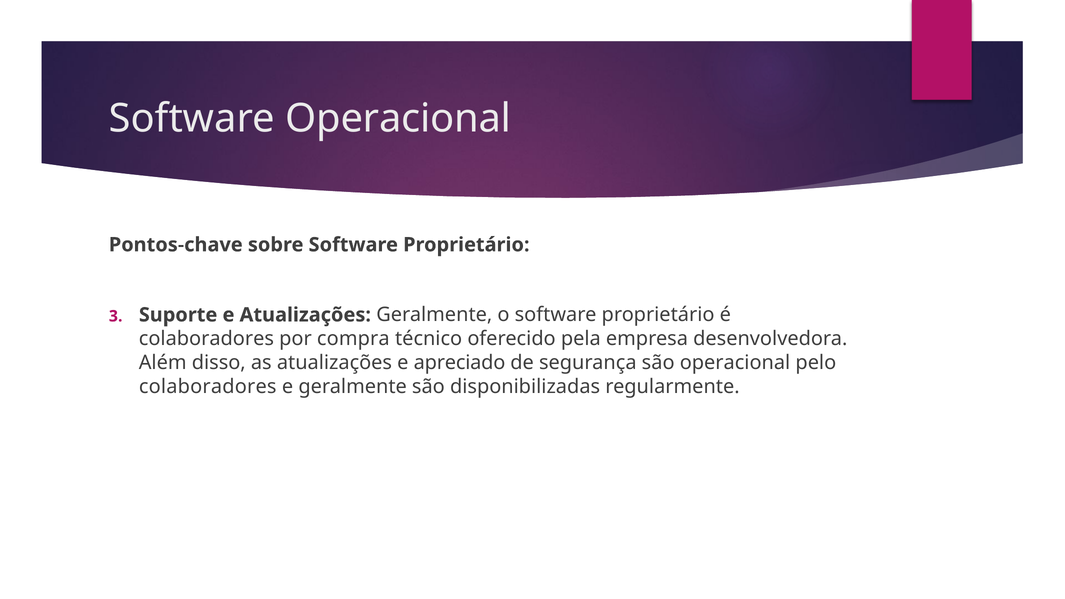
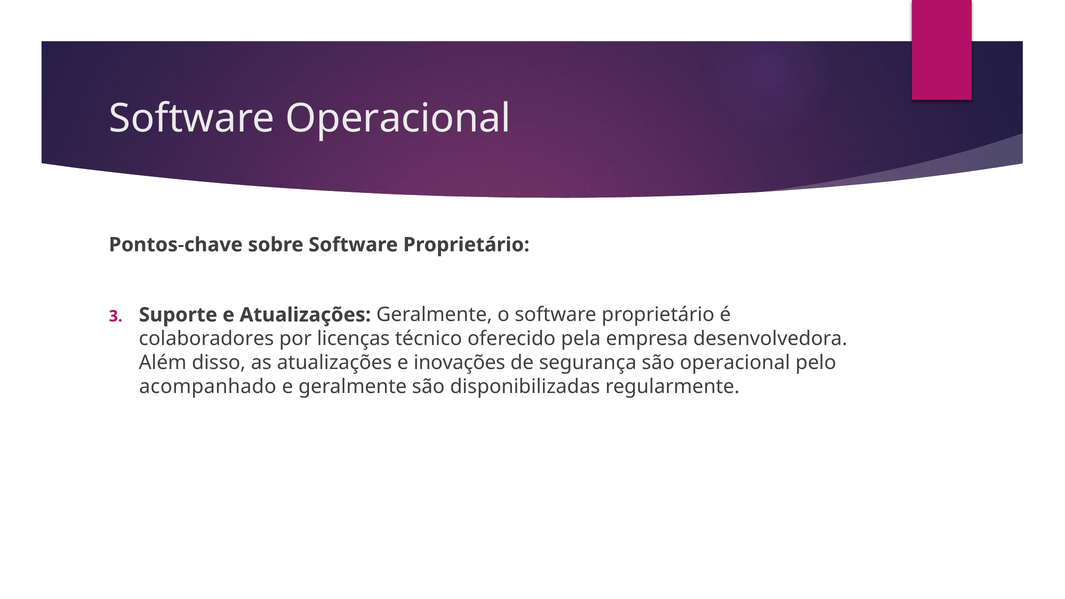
compra: compra -> licenças (353, 339)
apreciado: apreciado -> inovações (460, 363)
colaboradores: colaboradores -> acompanhado (208, 387)
